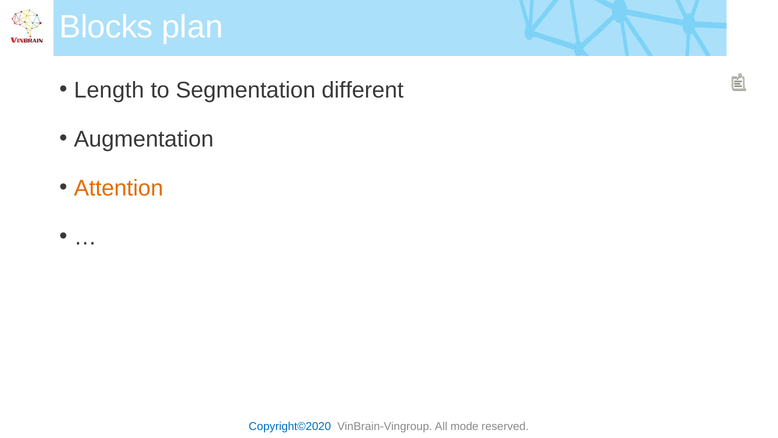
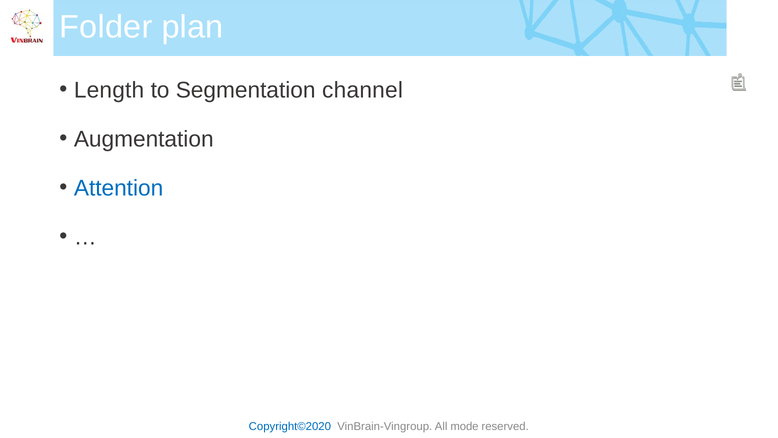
Blocks: Blocks -> Folder (106, 27)
different: different -> channel (363, 90)
Attention colour: orange -> blue (119, 188)
